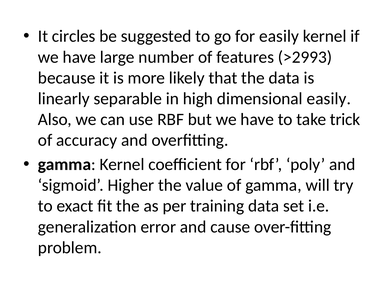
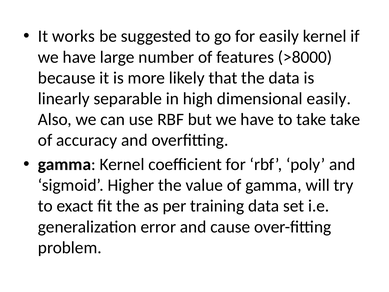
circles: circles -> works (74, 36)
>2993: >2993 -> >8000 (305, 57)
take trick: trick -> take (345, 119)
